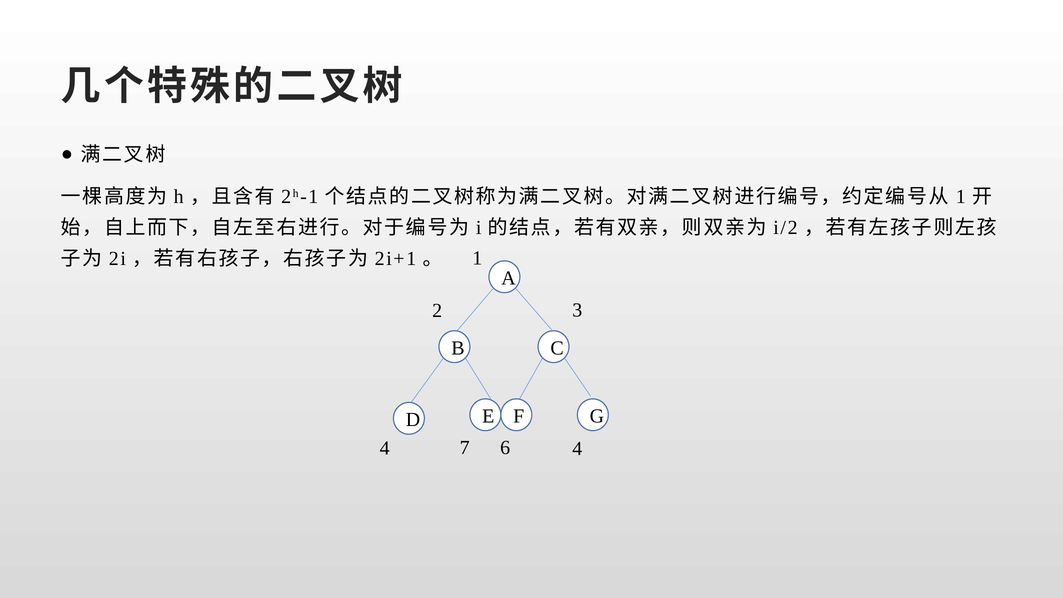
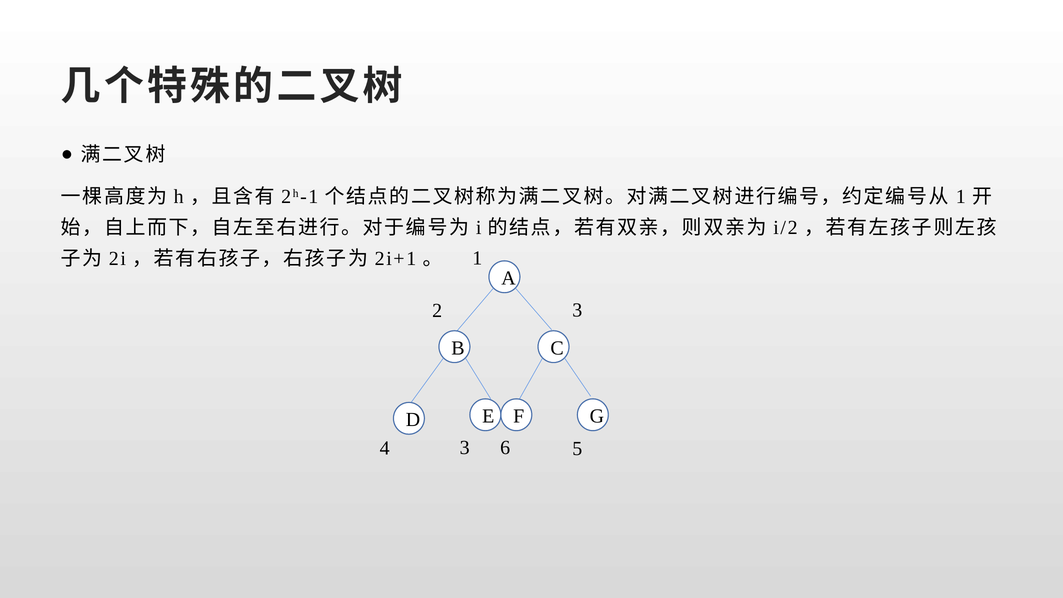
4 7: 7 -> 3 (465, 448)
6 4: 4 -> 5 (577, 448)
